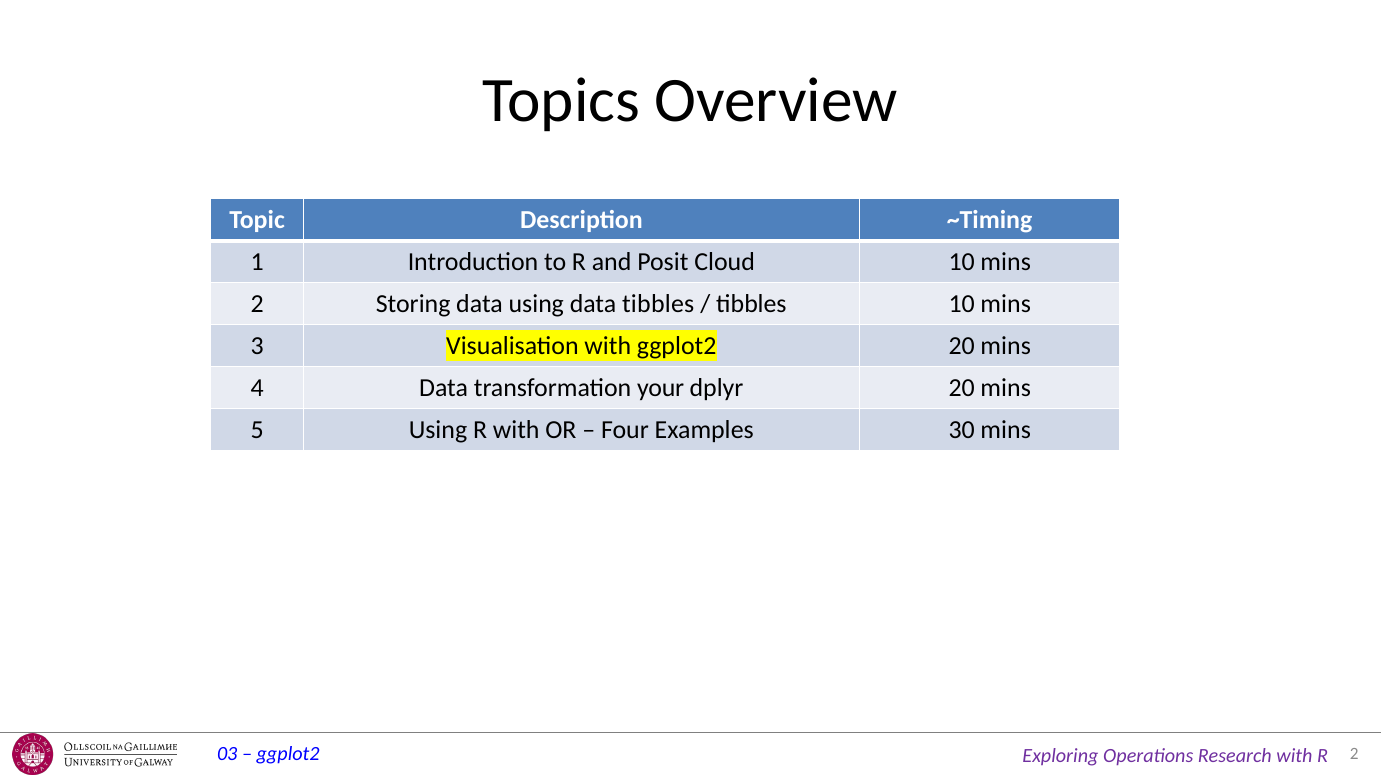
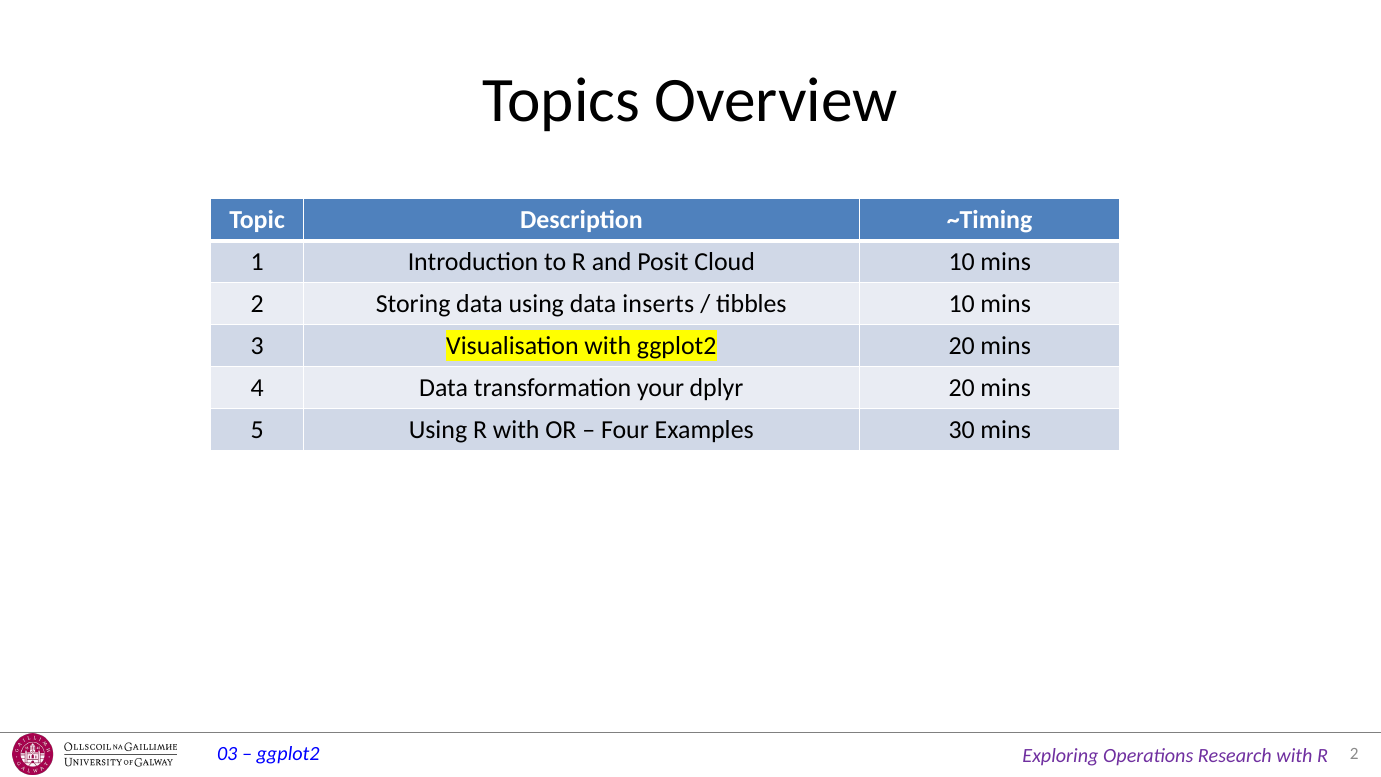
data tibbles: tibbles -> inserts (658, 304)
